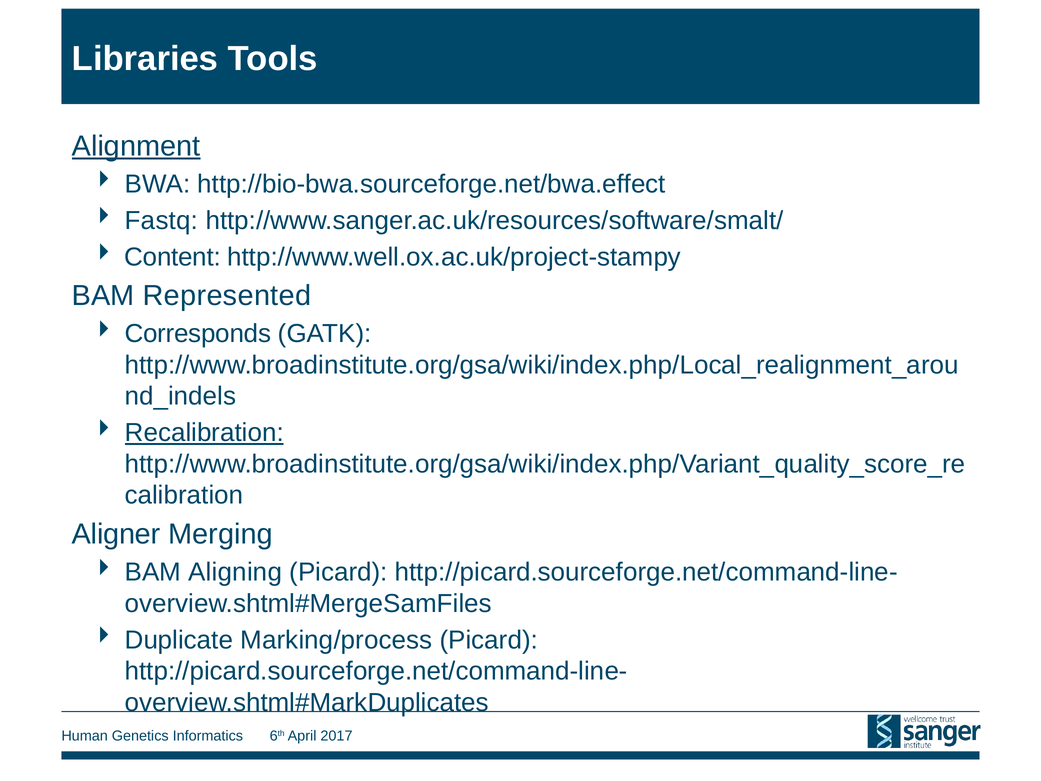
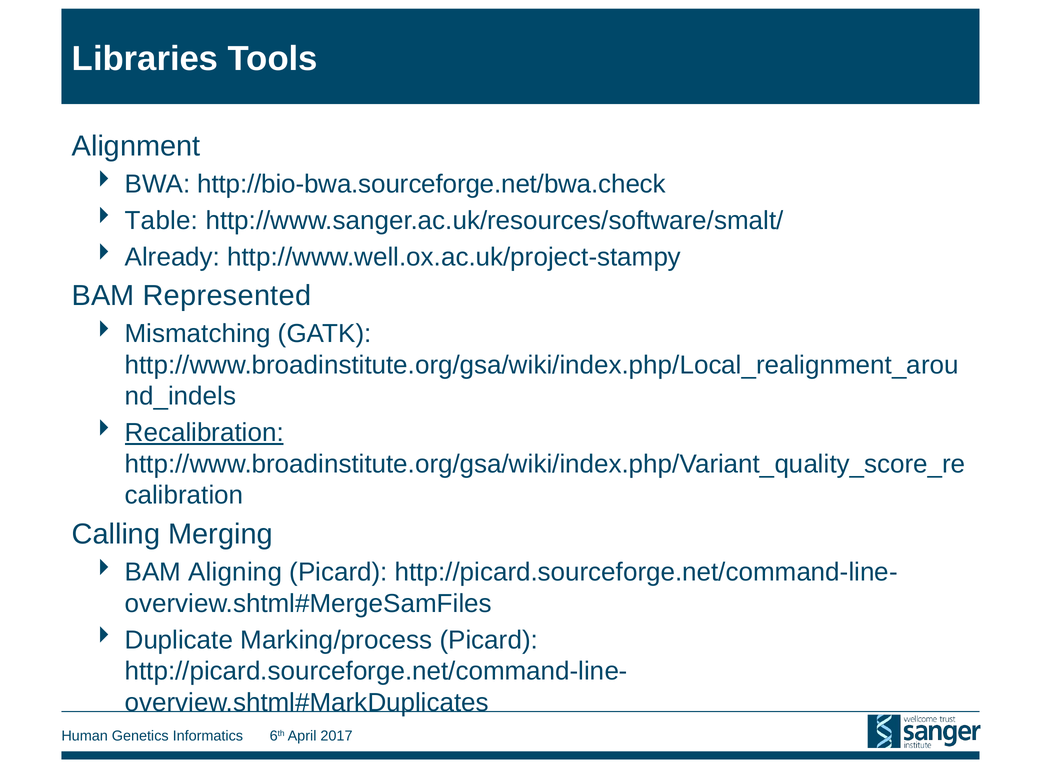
Alignment underline: present -> none (136, 146)
http://bio-bwa.sourceforge.net/bwa.effect: http://bio-bwa.sourceforge.net/bwa.effect -> http://bio-bwa.sourceforge.net/bwa.check (432, 184)
Fastq: Fastq -> Table (161, 220)
Content: Content -> Already (172, 257)
Corresponds: Corresponds -> Mismatching (198, 334)
Aligner: Aligner -> Calling (116, 534)
